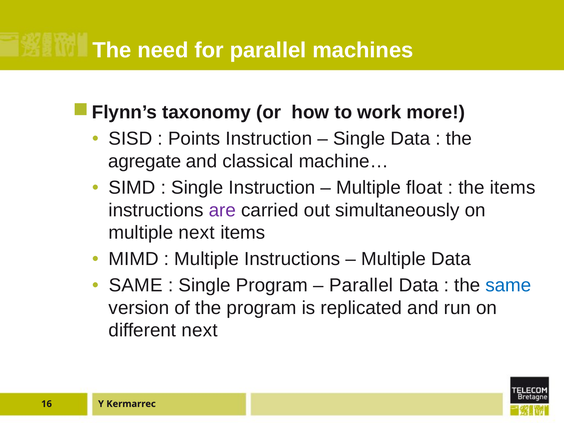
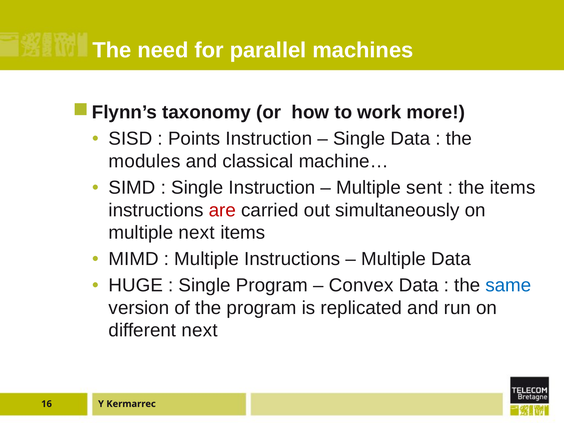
agregate: agregate -> modules (145, 161)
float: float -> sent (424, 188)
are colour: purple -> red (222, 210)
SAME: SAME -> HUGE (136, 285)
Parallel: Parallel -> Convex (361, 285)
